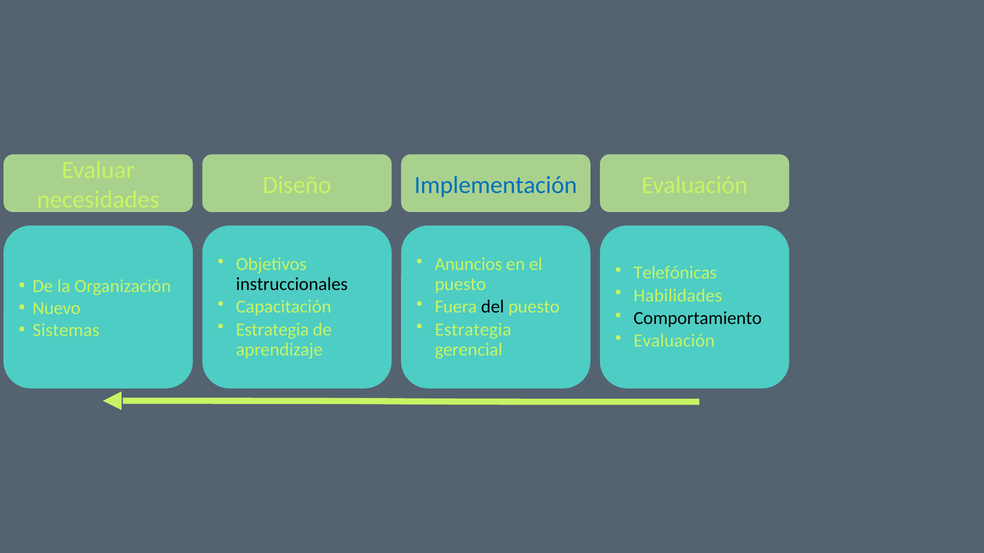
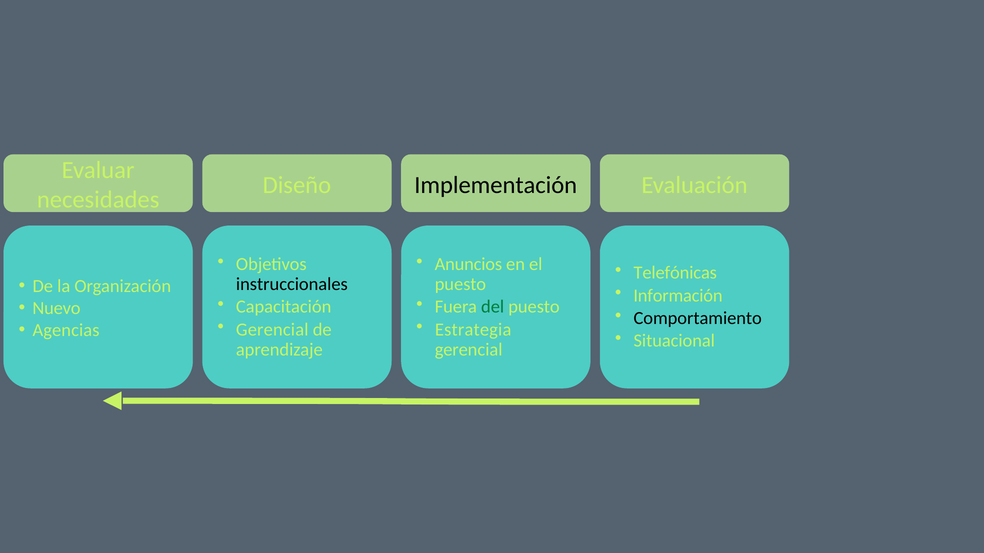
Implementación colour: blue -> black (496, 185)
Habilidades: Habilidades -> Información (678, 296)
del colour: black -> green (493, 307)
Estrategia: Estrategia -> Gerencial (272, 330)
Sistemas: Sistemas -> Agencias (66, 331)
Evaluación: Evaluación -> Situacional (674, 341)
